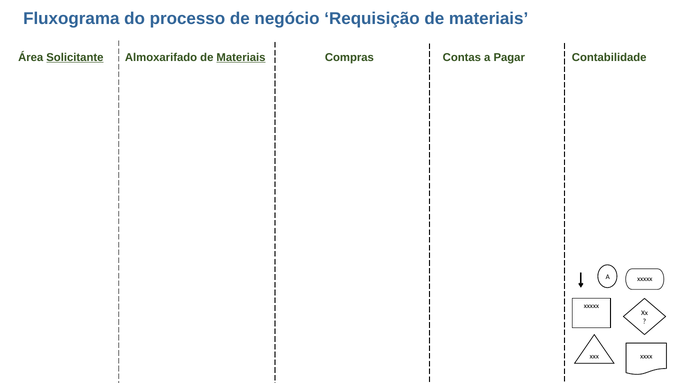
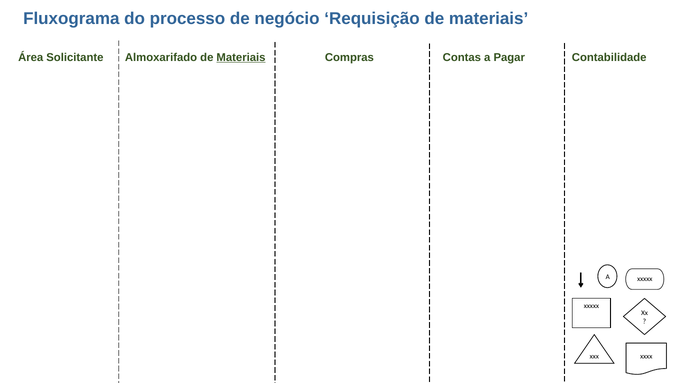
Solicitante underline: present -> none (75, 57)
